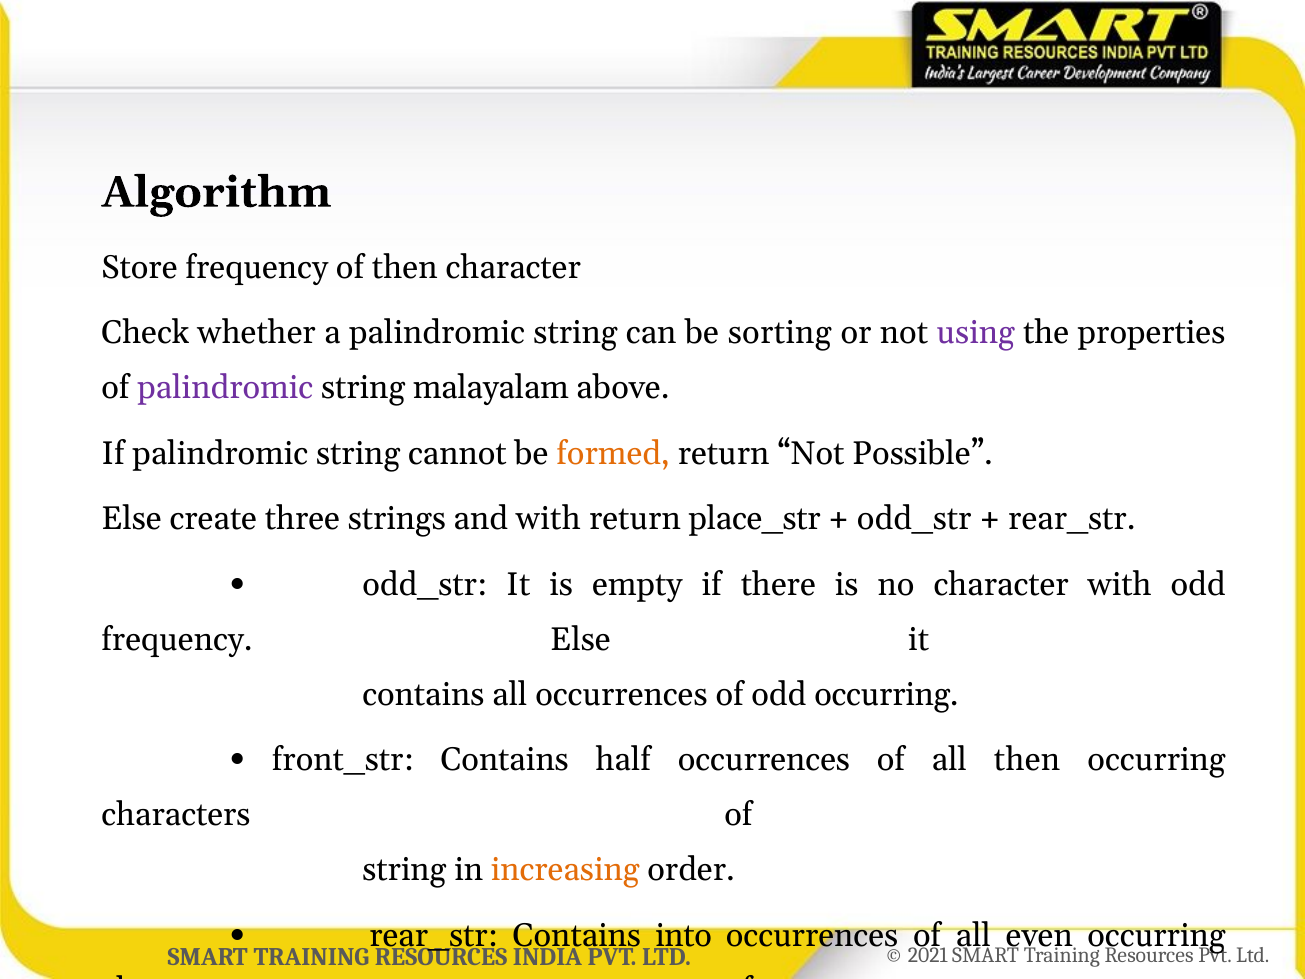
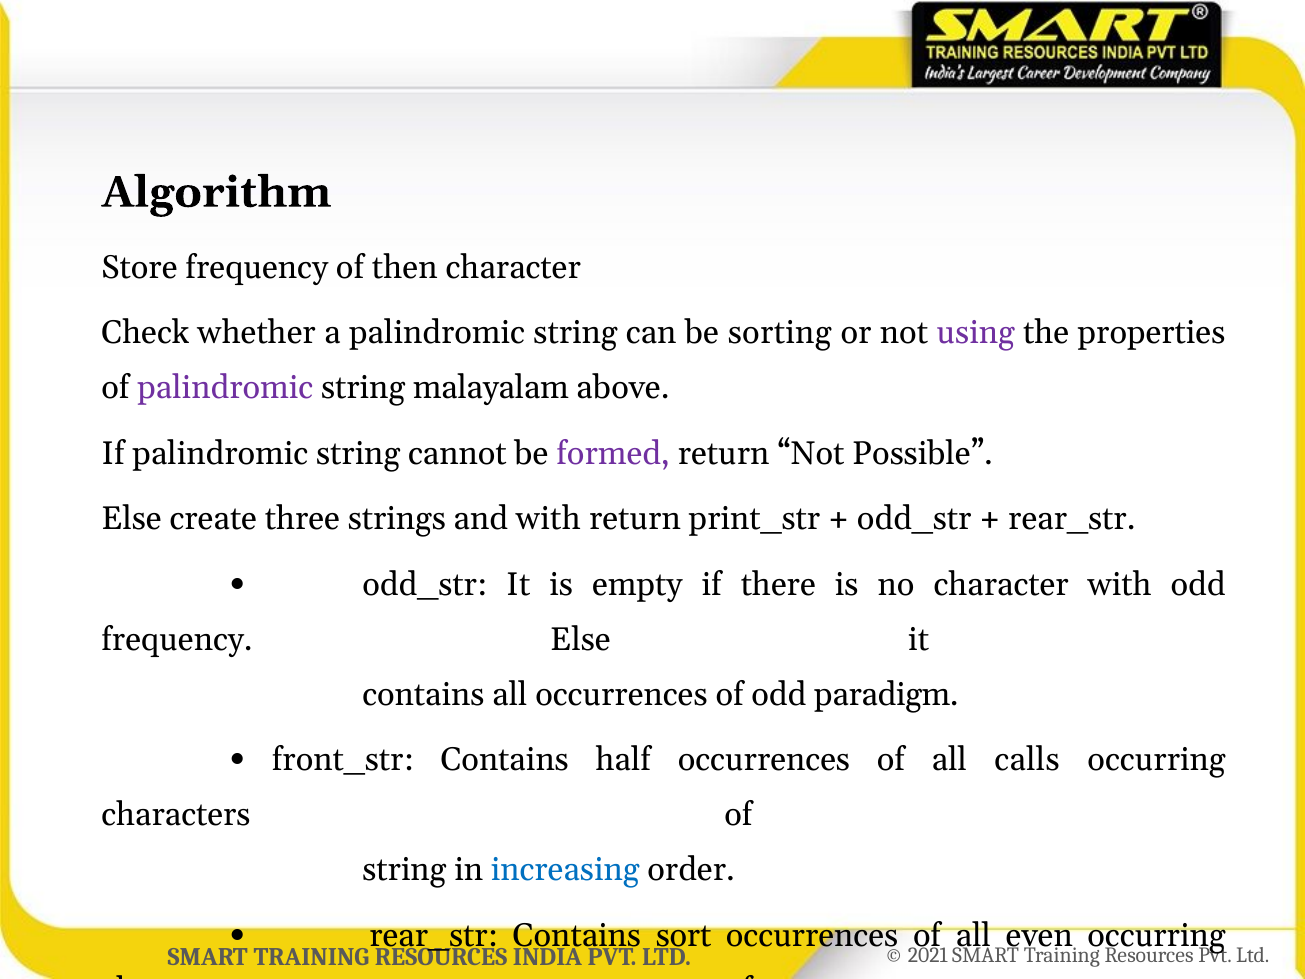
formed colour: orange -> purple (613, 453)
place_str: place_str -> print_str (754, 519)
odd occurring: occurring -> paradigm (887, 694)
all then: then -> calls (1027, 760)
increasing colour: orange -> blue (565, 869)
into: into -> sort (684, 935)
